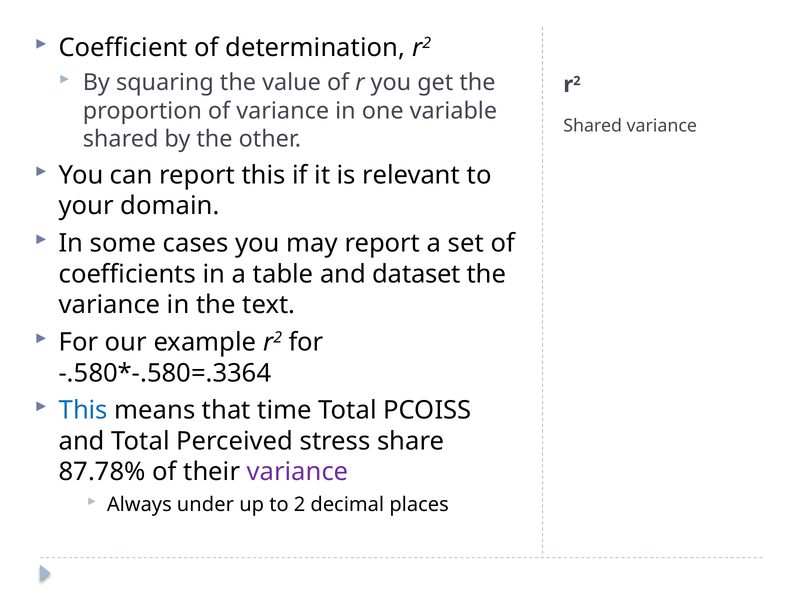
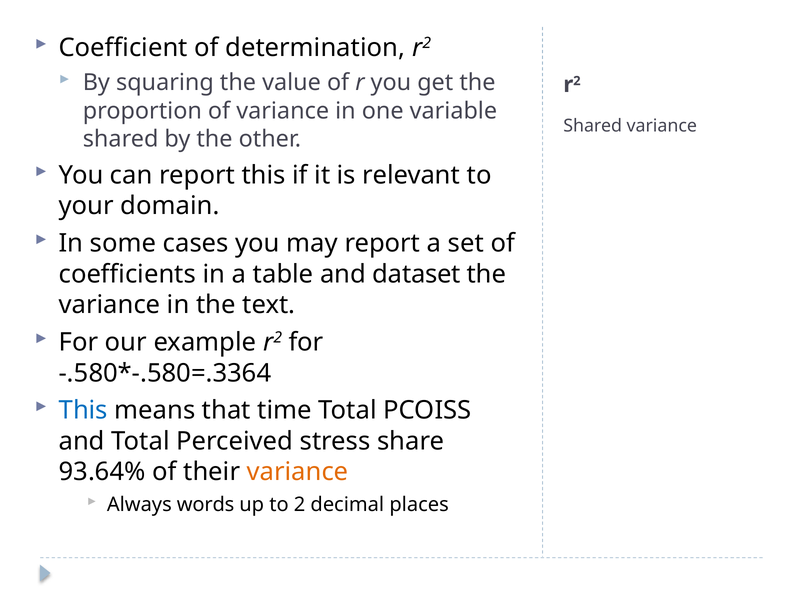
87.78%: 87.78% -> 93.64% (102, 472)
variance colour: purple -> orange (298, 472)
under: under -> words (206, 505)
